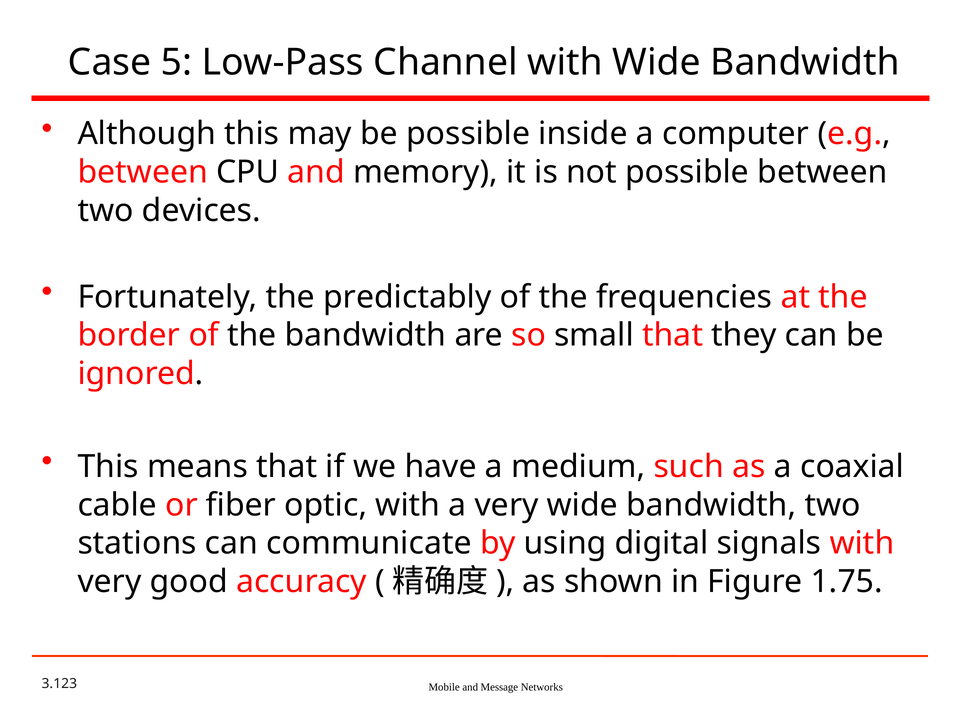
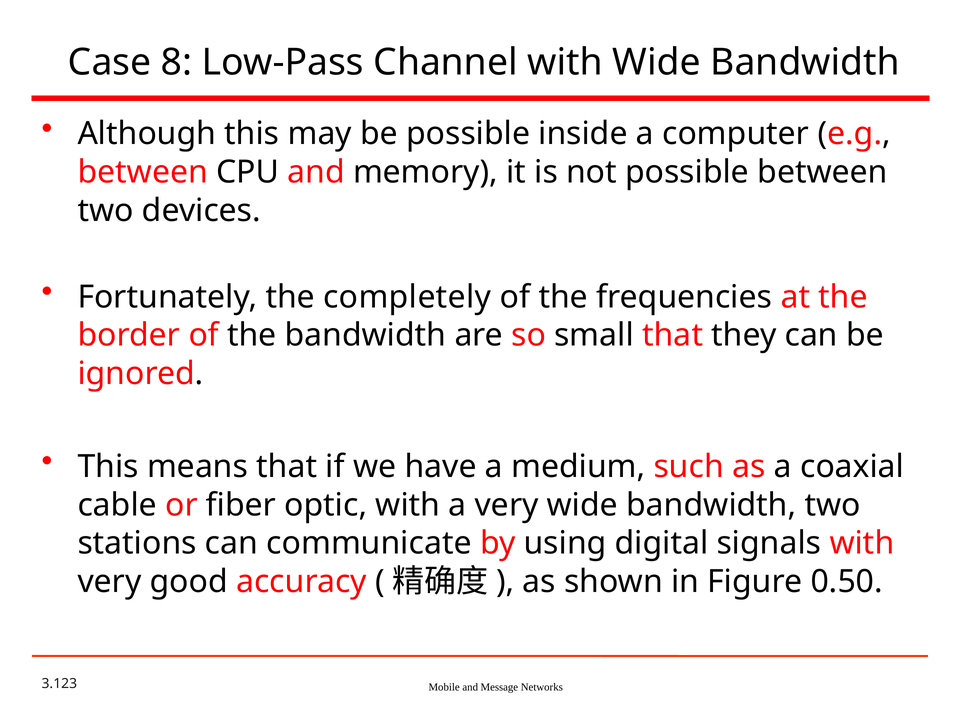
5: 5 -> 8 (177, 63)
predictably: predictably -> completely (407, 297)
1.75: 1.75 -> 0.50 (847, 582)
